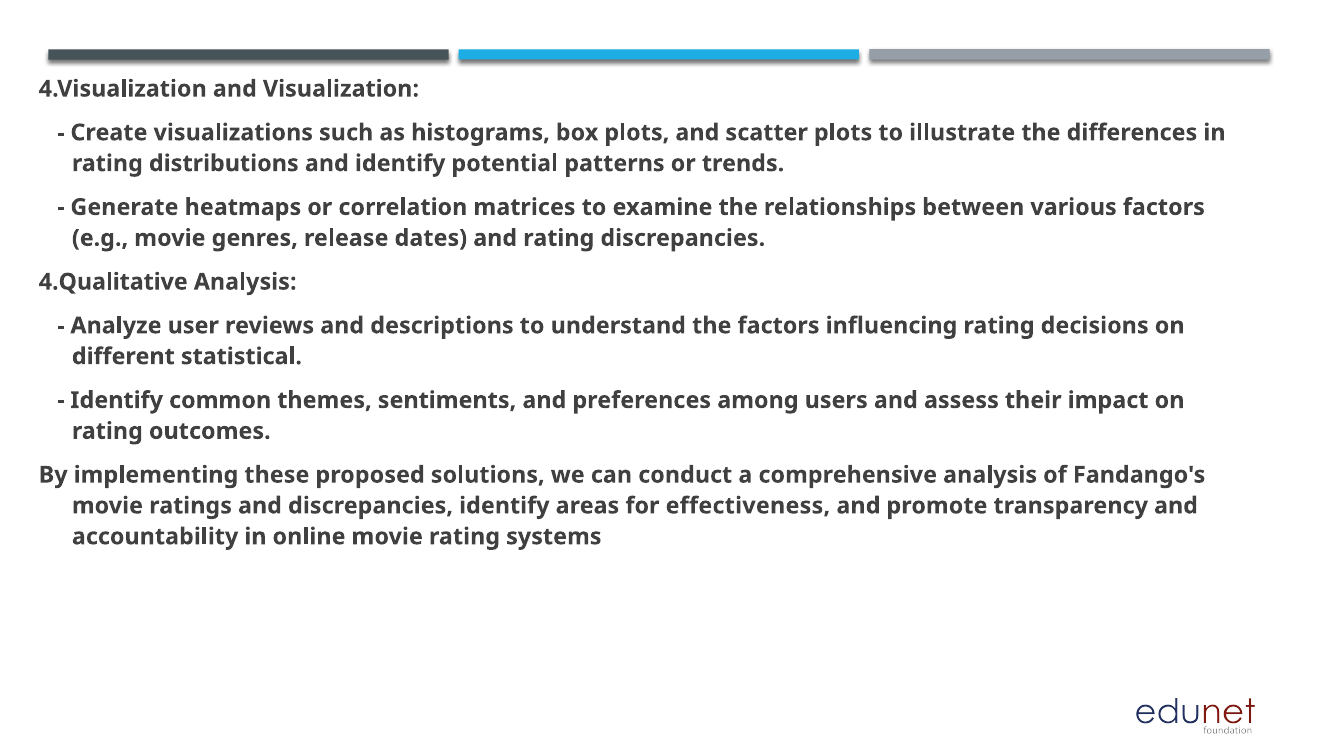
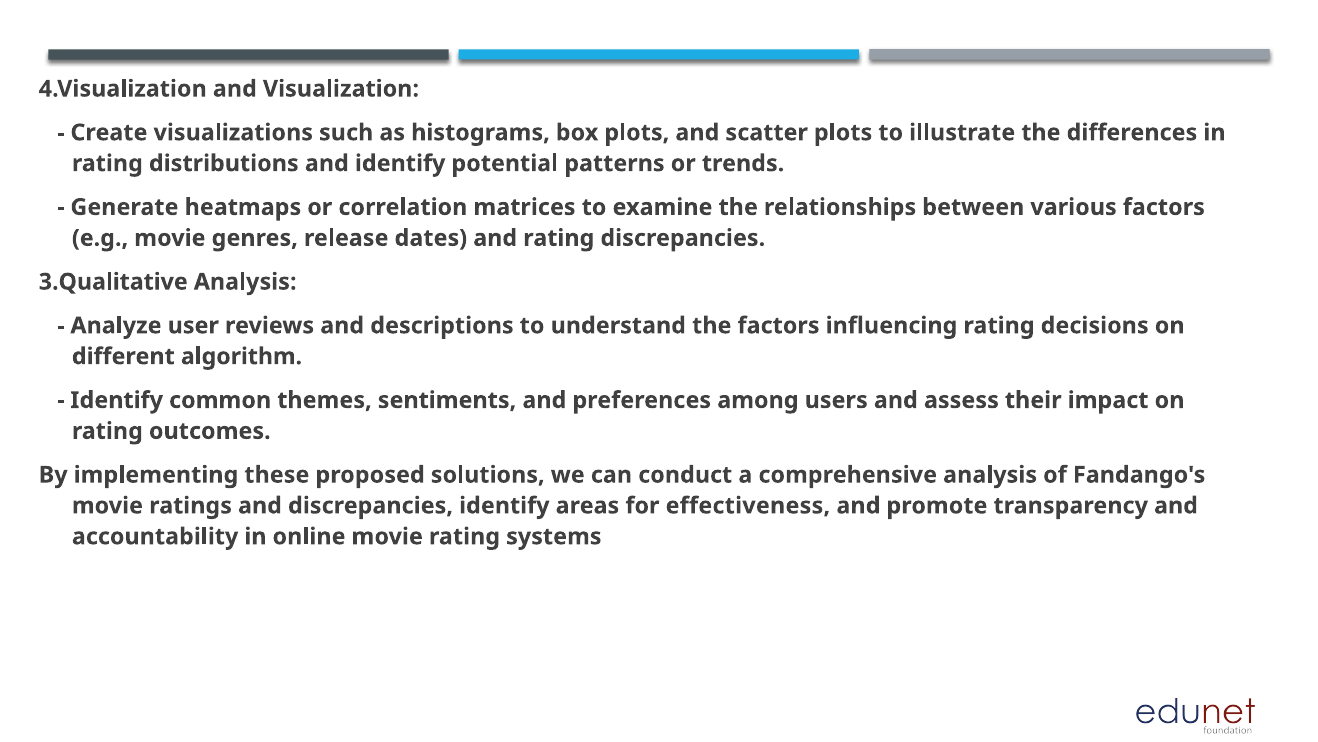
4.Qualitative: 4.Qualitative -> 3.Qualitative (113, 282)
statistical: statistical -> algorithm (241, 356)
